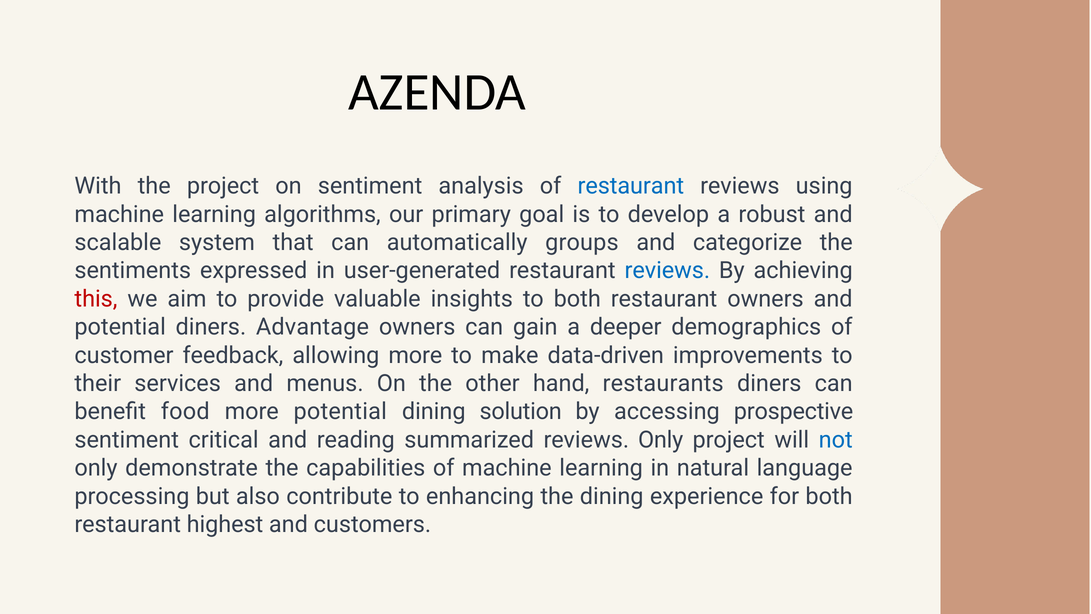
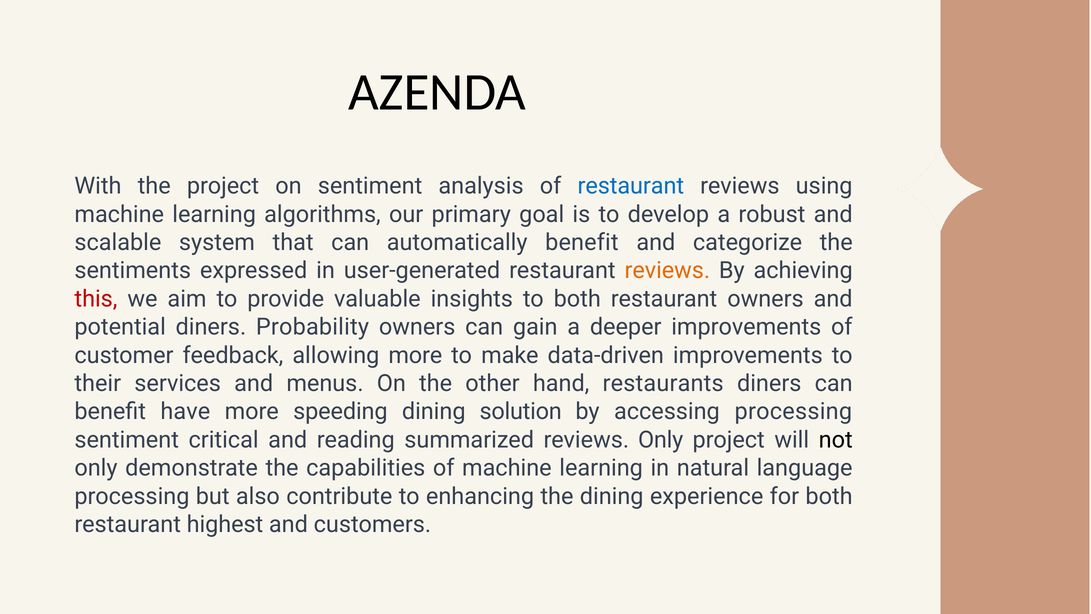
automatically groups: groups -> benefit (582, 242)
reviews colour: blue -> orange (667, 271)
Advantage: Advantage -> Probability (313, 327)
deeper demographics: demographics -> improvements (746, 327)
food: food -> have (185, 412)
more potential: potential -> speeding (340, 412)
accessing prospective: prospective -> processing (793, 412)
not colour: blue -> black (836, 440)
